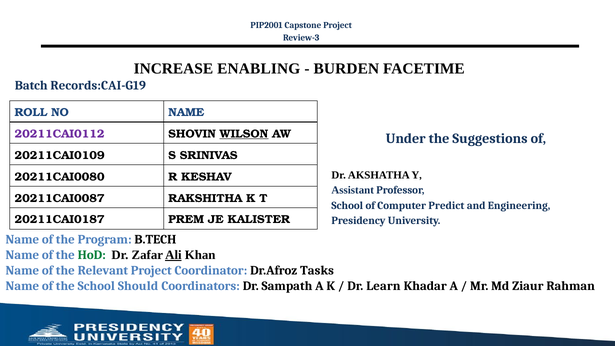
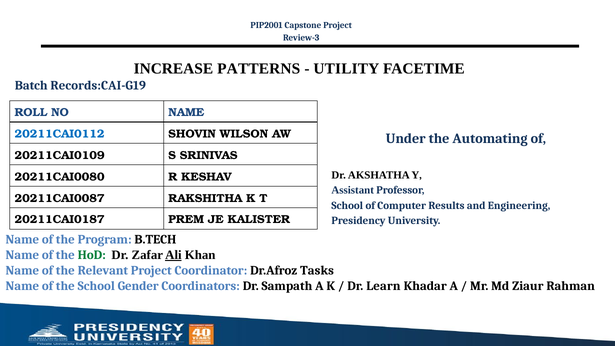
ENABLING: ENABLING -> PATTERNS (259, 69)
BURDEN: BURDEN -> UTILITY (346, 69)
20211CAI0112 colour: purple -> blue (60, 134)
WILSON underline: present -> none (244, 134)
Suggestions: Suggestions -> Automating (490, 139)
Predict: Predict -> Results (446, 205)
Should: Should -> Gender (138, 286)
